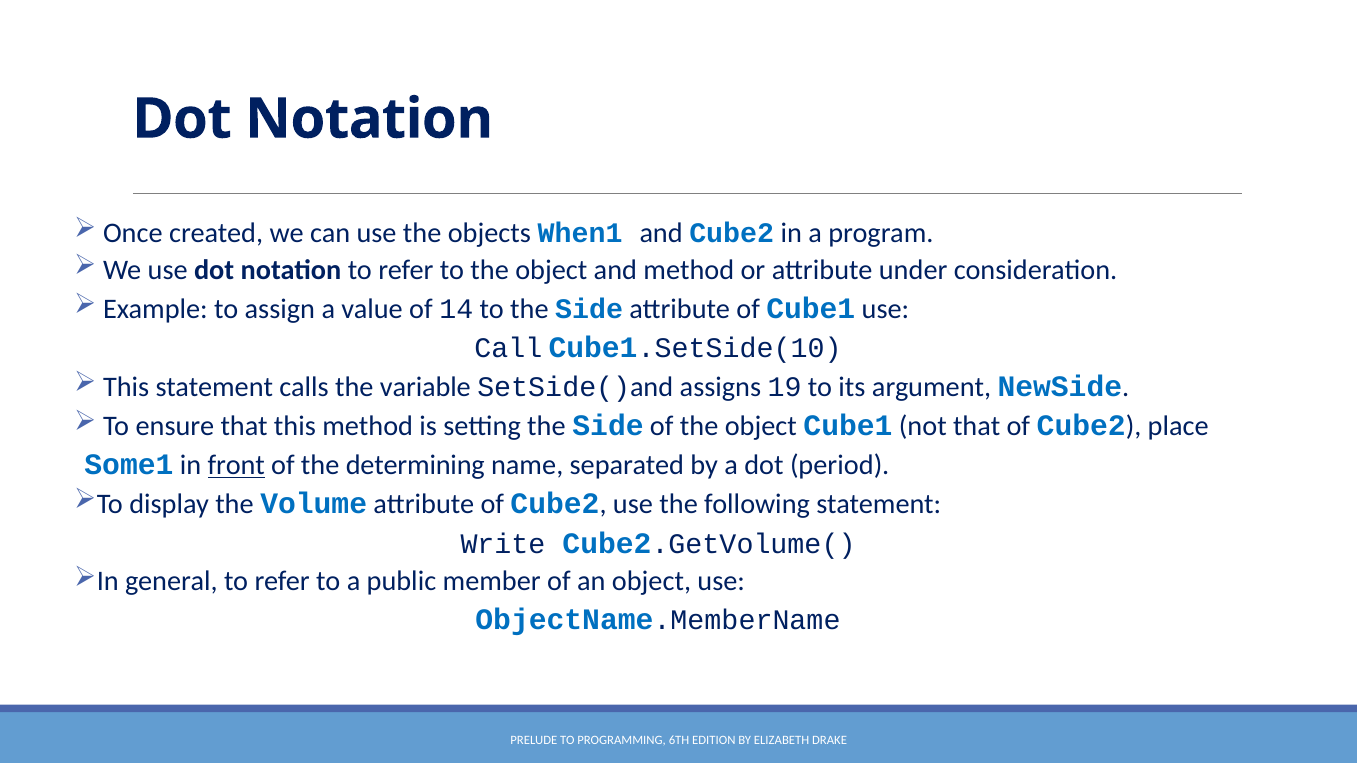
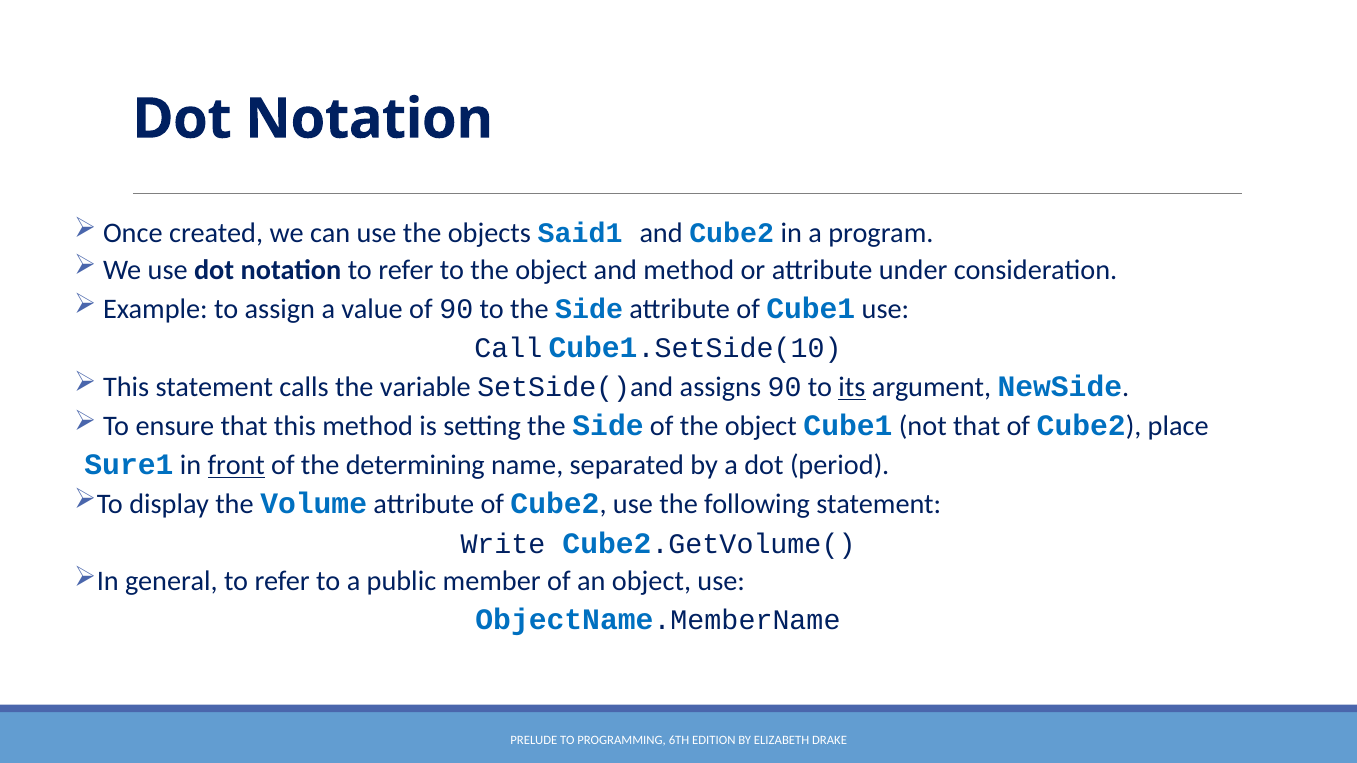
When1: When1 -> Said1 (580, 233)
of 14: 14 -> 90 (456, 309)
assigns 19: 19 -> 90 (785, 387)
its underline: none -> present (852, 387)
Some1: Some1 -> Sure1 (129, 465)
